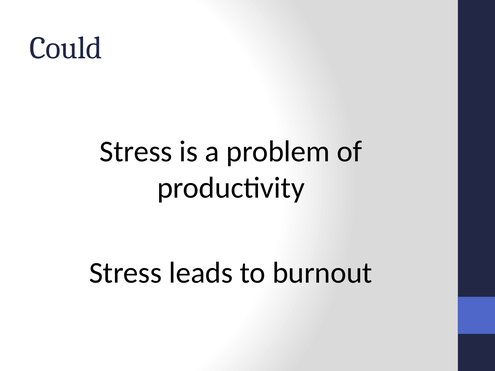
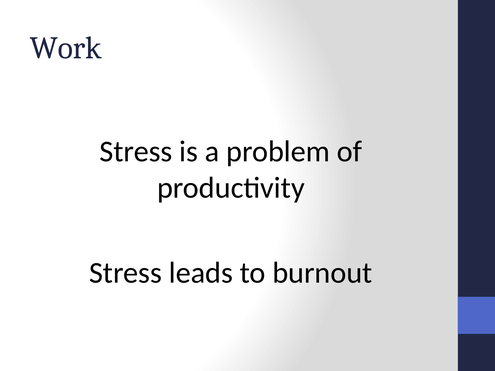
Could: Could -> Work (66, 48)
